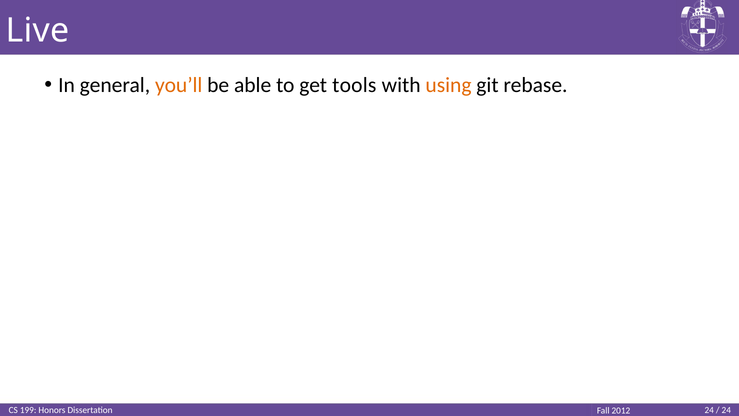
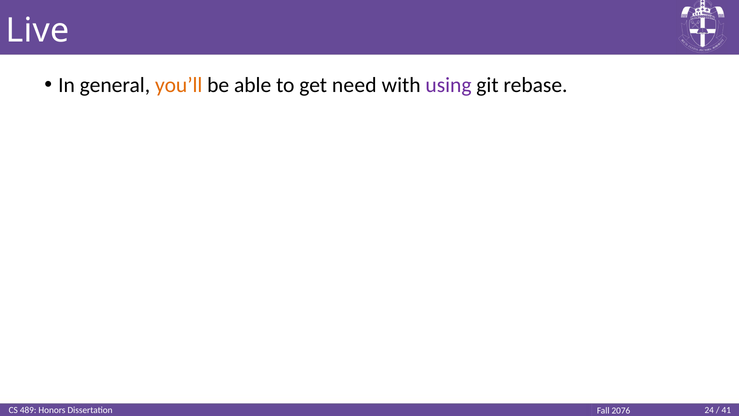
tools: tools -> need (354, 85)
using colour: orange -> purple (449, 85)
199: 199 -> 489 (28, 410)
2012: 2012 -> 2076 (621, 410)
24: 24 -> 41 (726, 410)
